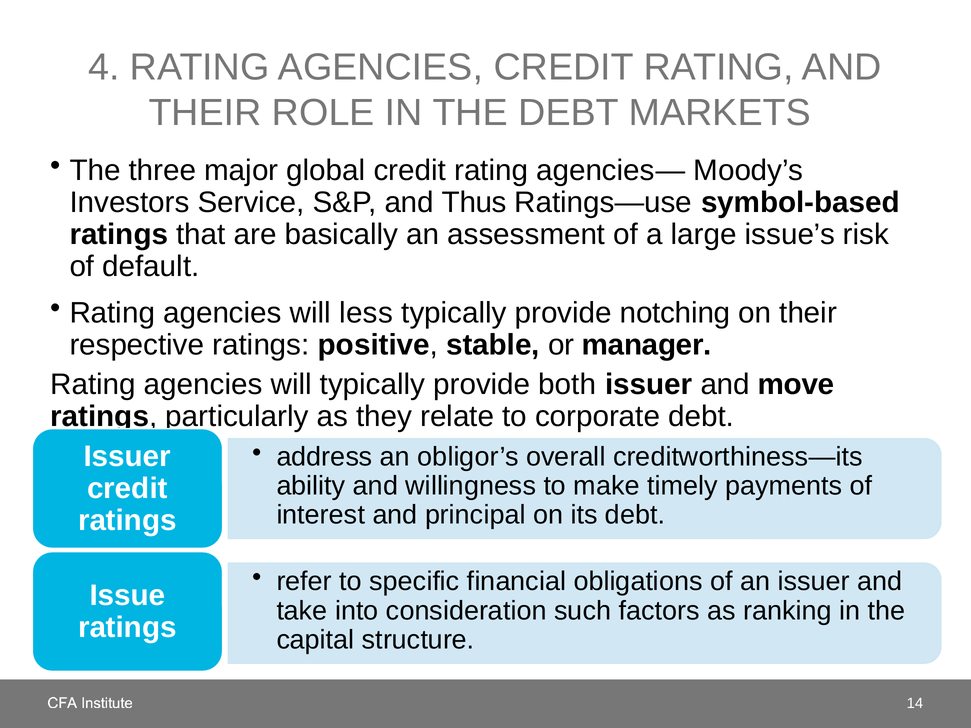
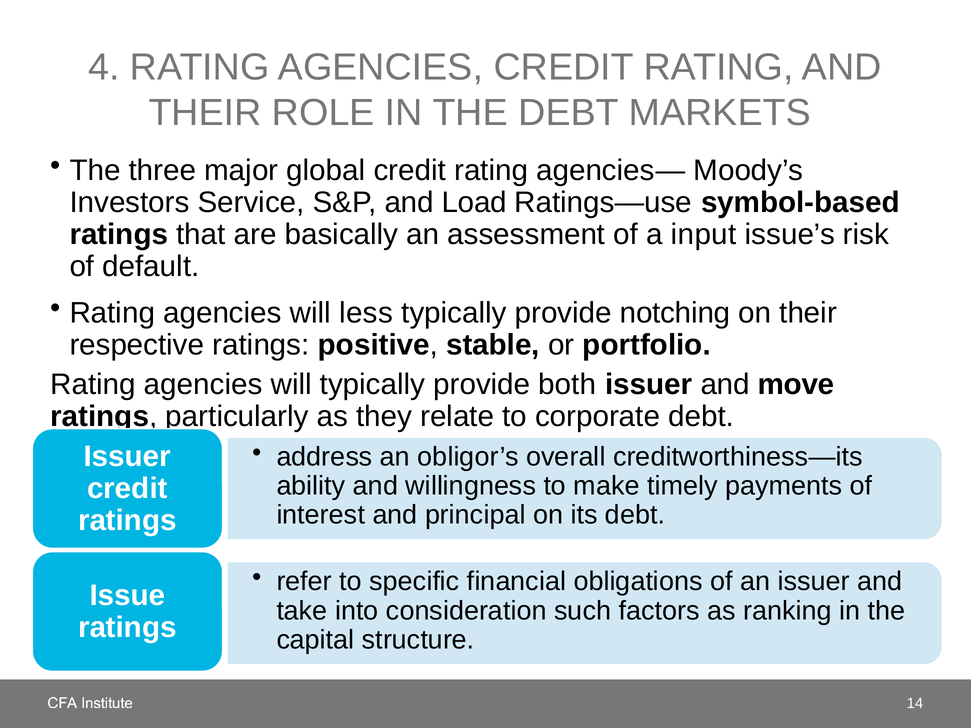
Thus: Thus -> Load (474, 202)
large: large -> input (704, 234)
manager: manager -> portfolio (647, 345)
